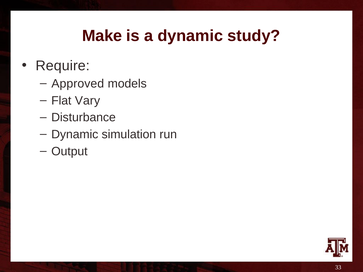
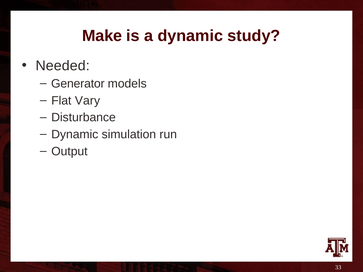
Require: Require -> Needed (63, 66)
Approved: Approved -> Generator (78, 84)
